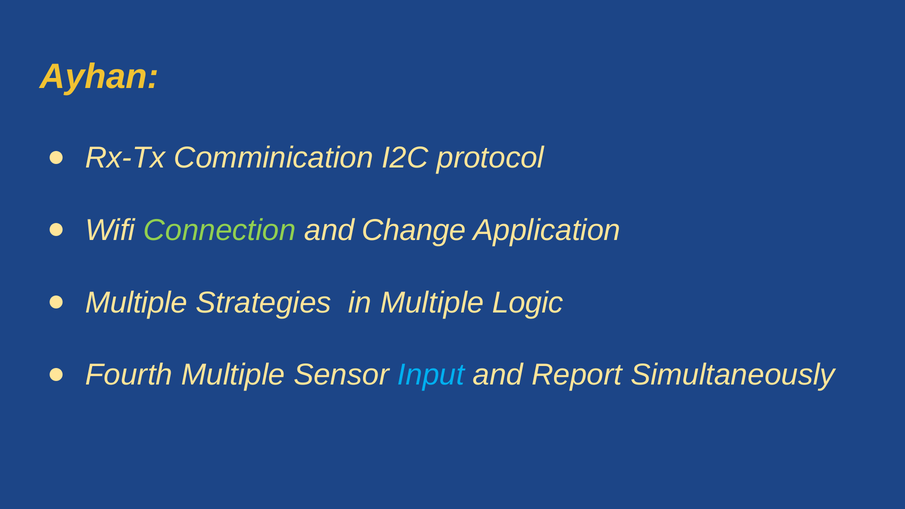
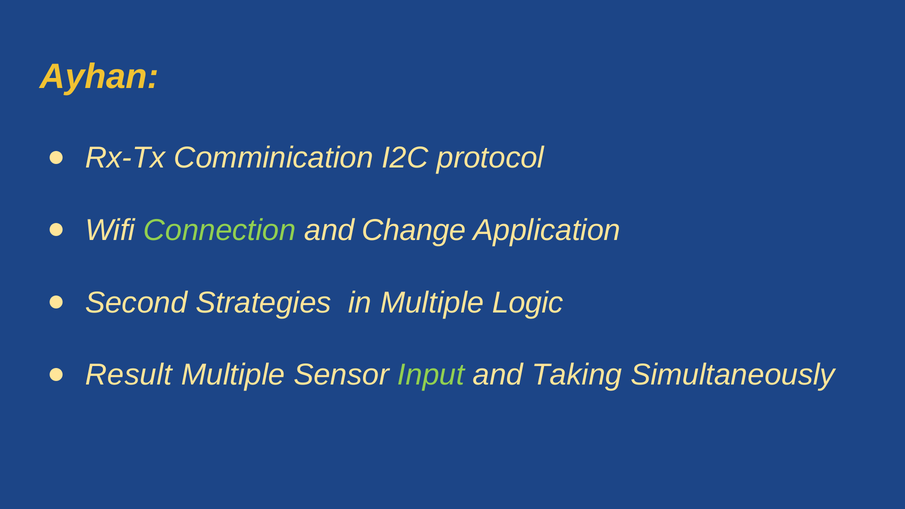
Multiple: Multiple -> Second (136, 303)
Fourth: Fourth -> Result (129, 375)
Input colour: light blue -> light green (431, 375)
Report: Report -> Taking (577, 375)
